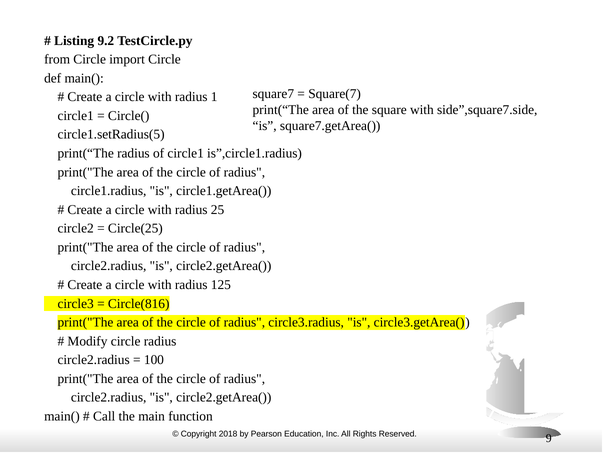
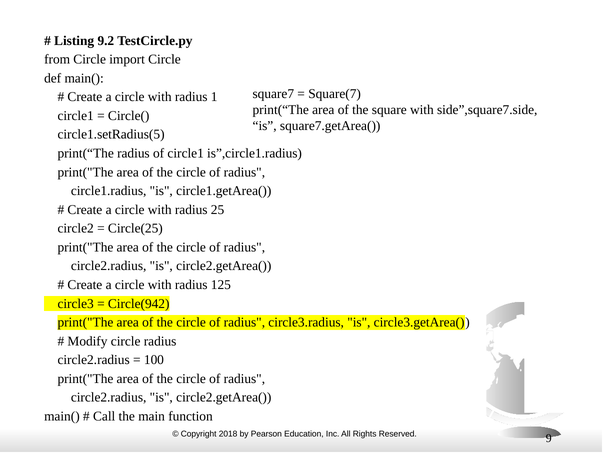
Circle(816: Circle(816 -> Circle(942 (139, 303)
